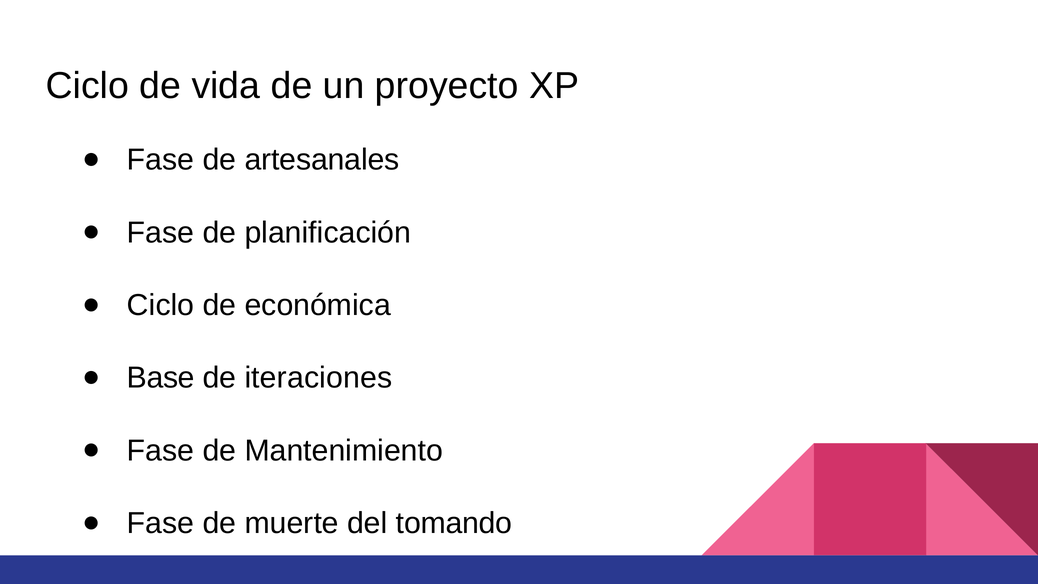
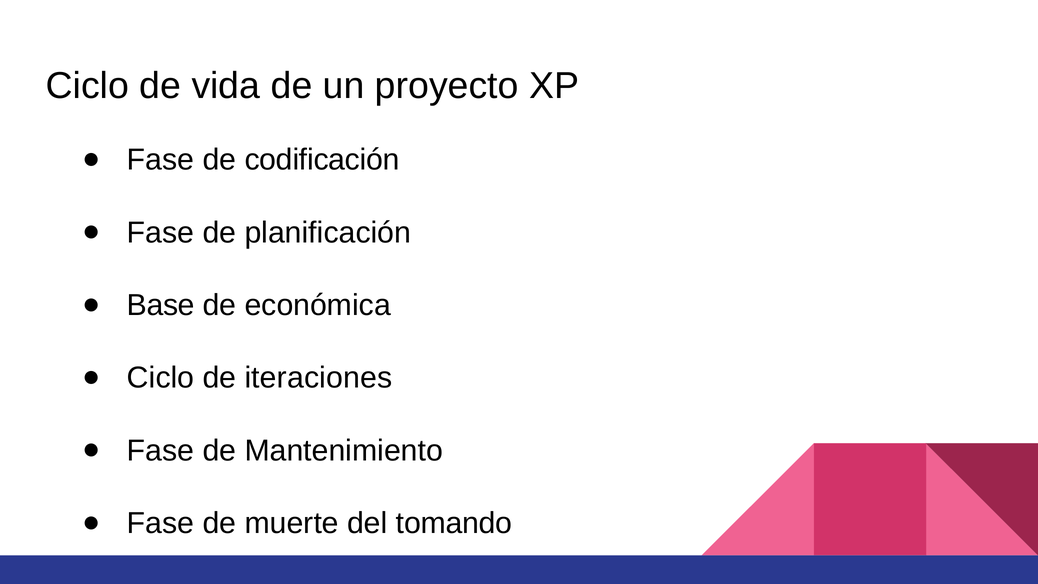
artesanales: artesanales -> codificación (322, 160)
Ciclo: Ciclo -> Base (161, 305)
Base: Base -> Ciclo (161, 378)
